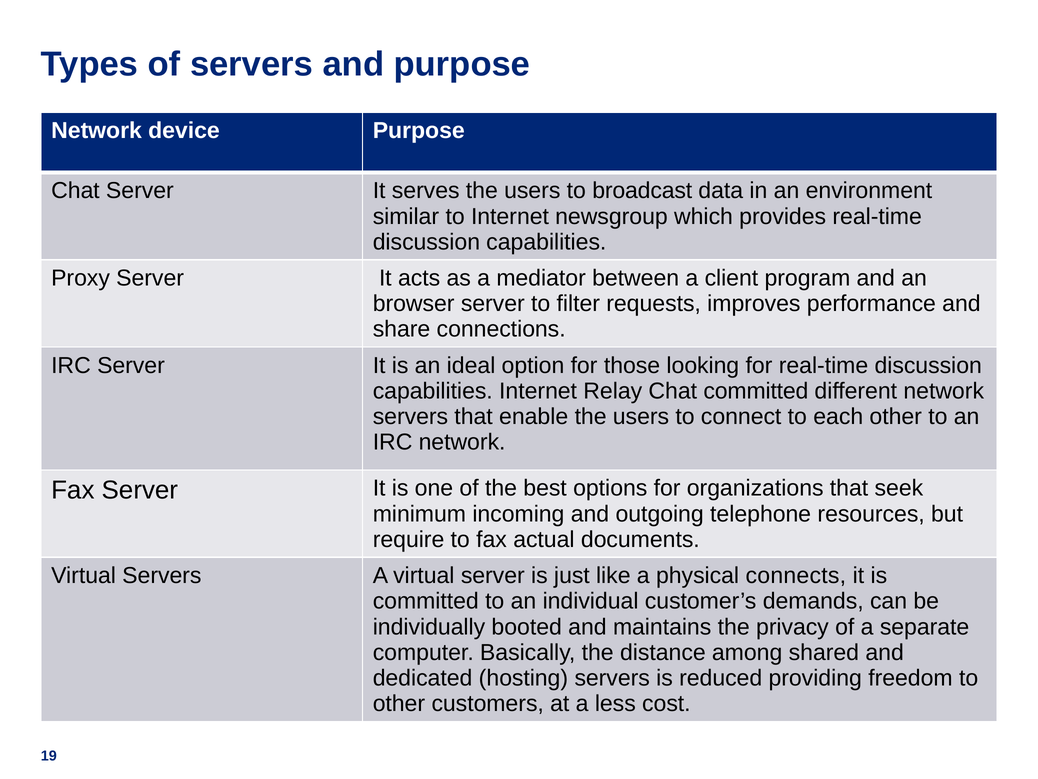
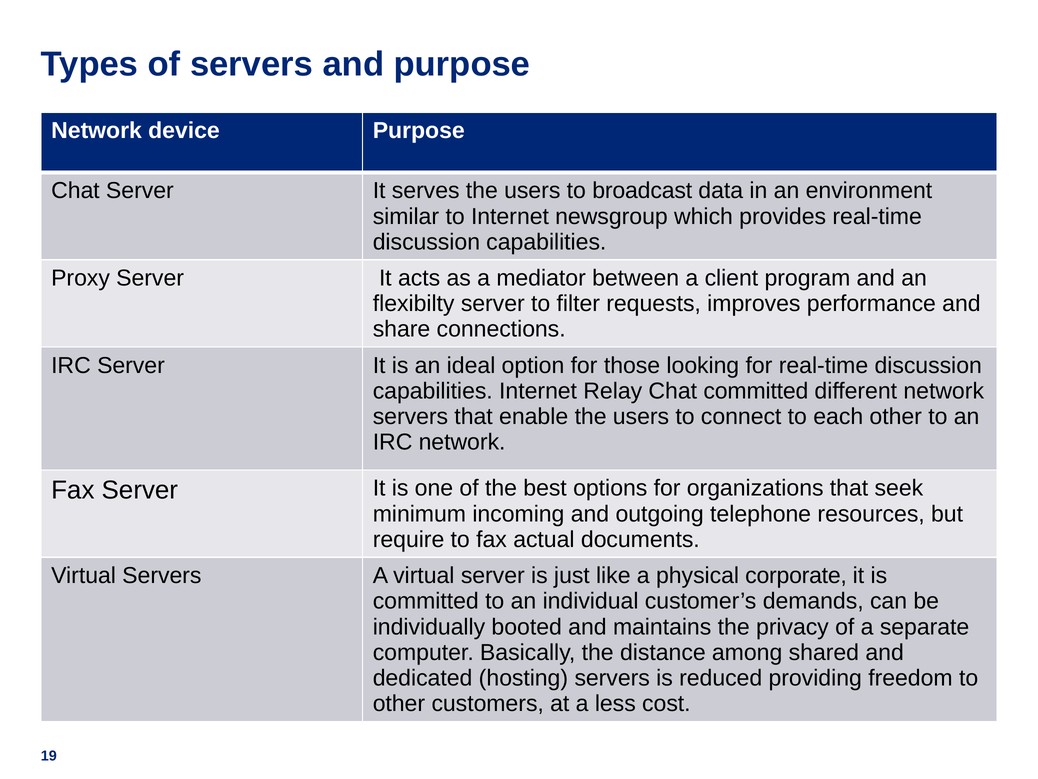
browser: browser -> flexibilty (414, 304)
connects: connects -> corporate (796, 575)
